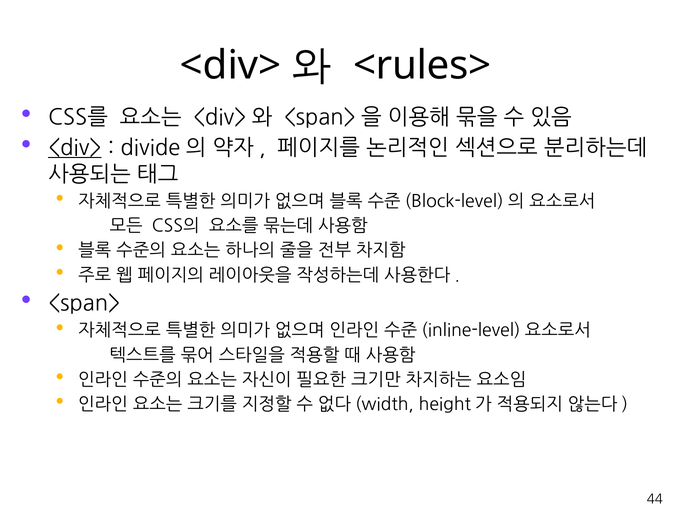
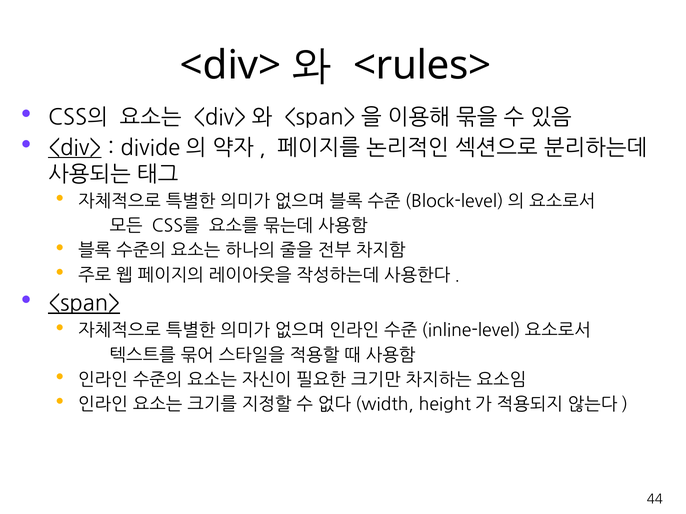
CSS를: CSS를 -> CSS의 (78, 117)
CSS의: CSS의 -> CSS를 (176, 226)
<span> underline: none -> present (84, 304)
